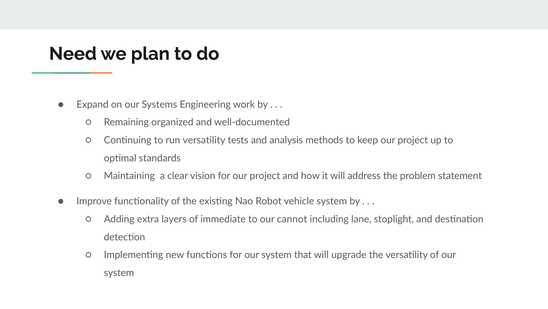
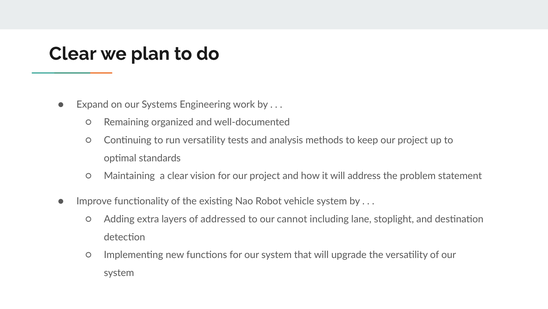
Need: Need -> Clear (73, 54)
immediate: immediate -> addressed (223, 219)
